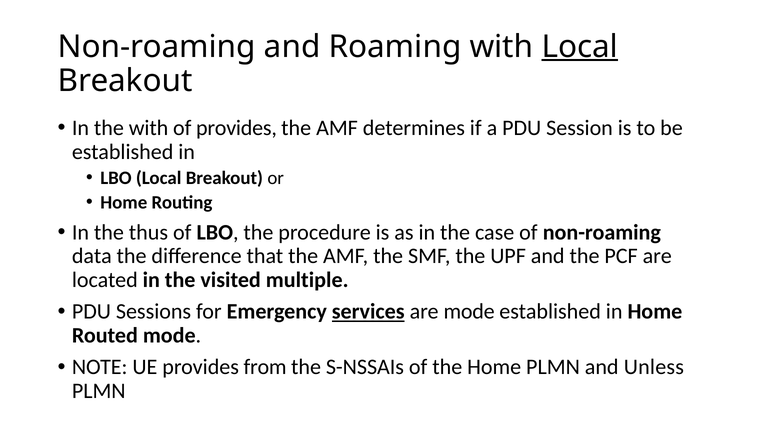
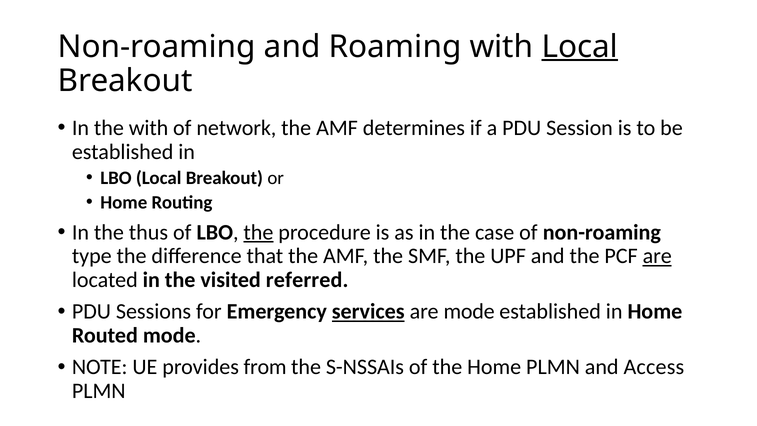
of provides: provides -> network (236, 128)
the underline: none -> present (258, 232)
data: data -> type (92, 256)
are underline: none -> present (657, 256)
multiple: multiple -> referred (307, 280)
Unless: Unless -> Access (654, 367)
